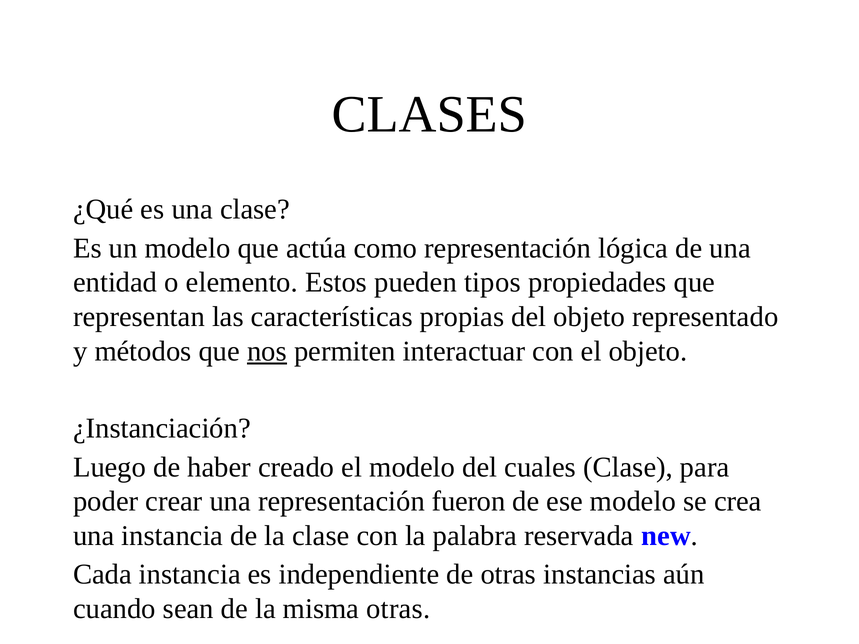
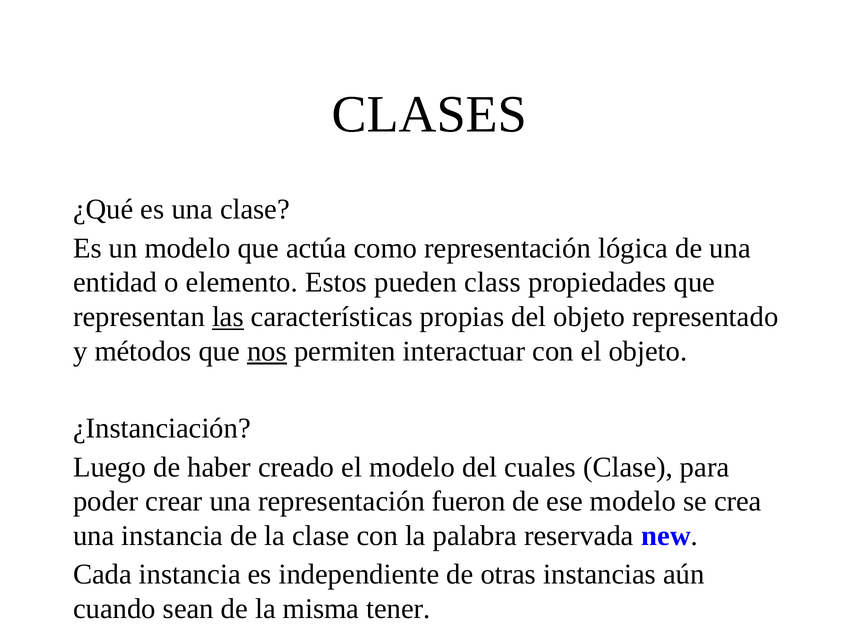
tipos: tipos -> class (492, 283)
las underline: none -> present (228, 317)
misma otras: otras -> tener (398, 609)
